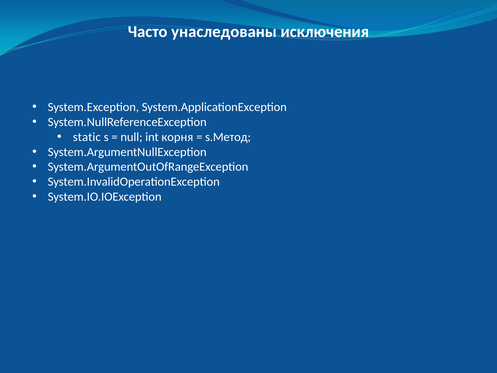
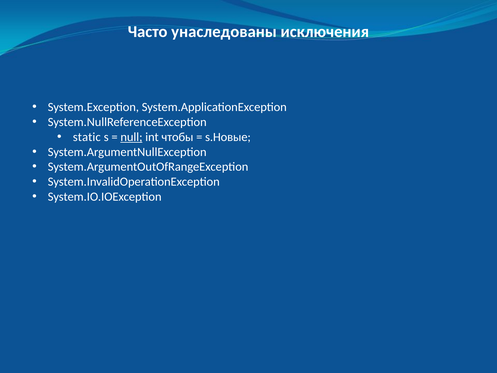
null underline: none -> present (131, 137)
корня: корня -> чтобы (177, 137)
s.Метод: s.Метод -> s.Новые (228, 137)
